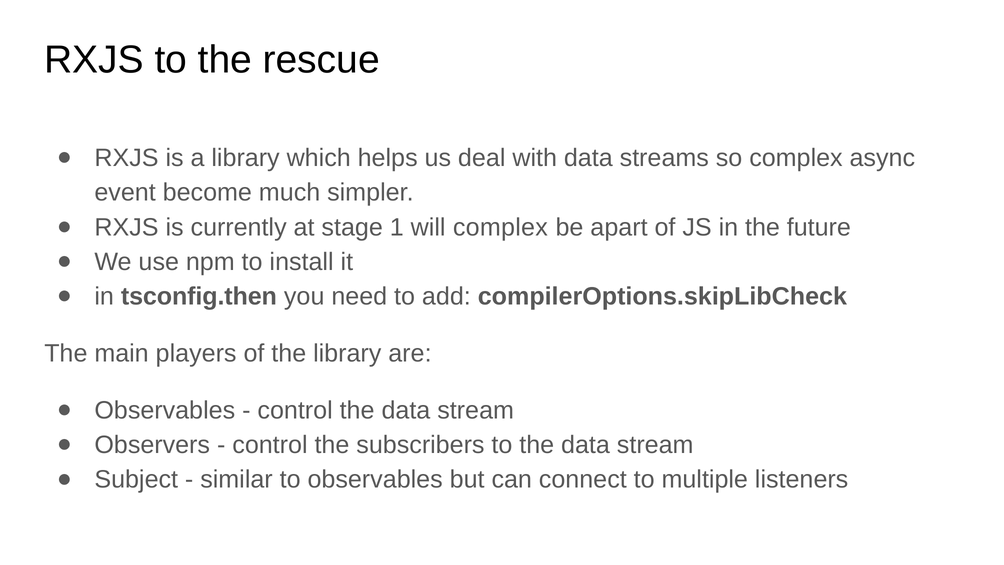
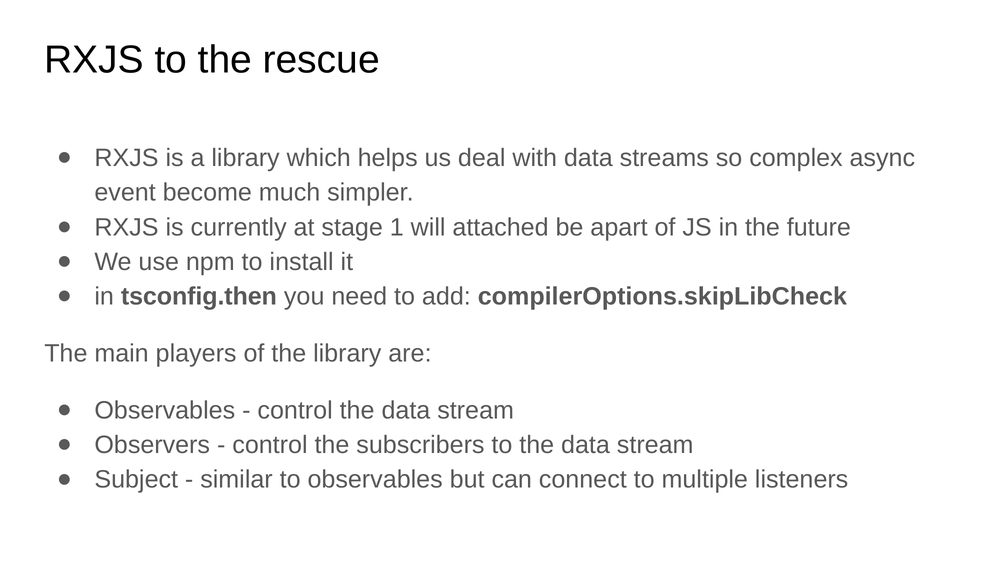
will complex: complex -> attached (501, 227)
